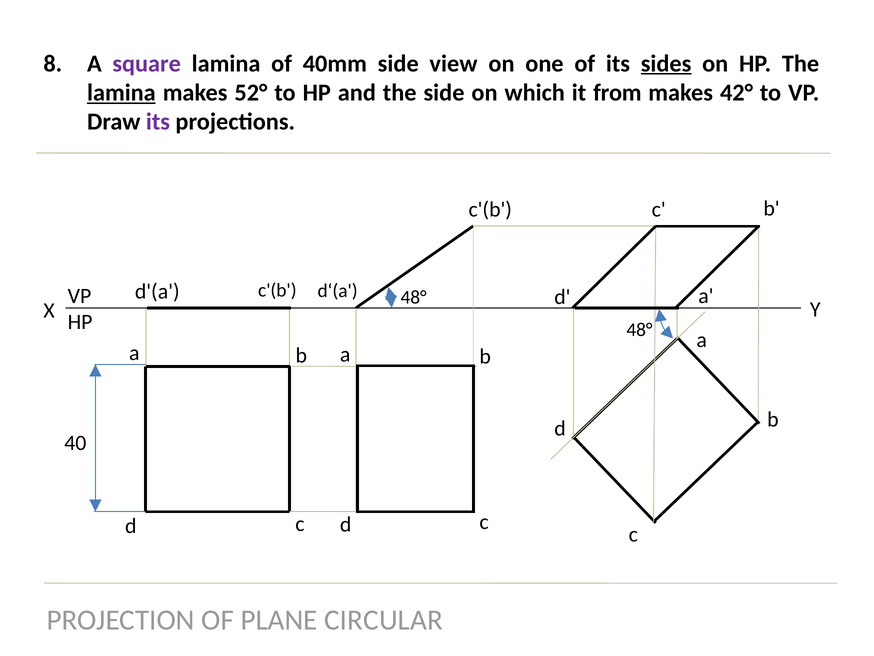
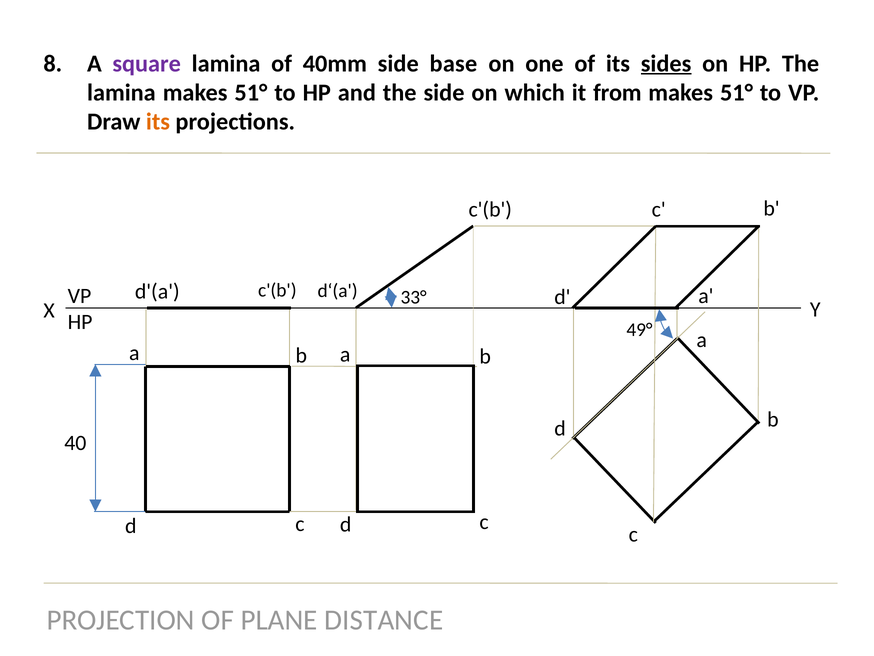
view: view -> base (453, 63)
lamina underline: present -> none (121, 93)
52°: 52° -> 51° (251, 93)
42°: 42° -> 51° (736, 93)
its colour: purple -> orange (158, 122)
48°: 48° -> 33° (414, 297)
48°: 48° -> 49° (639, 329)
CIRCULAR: CIRCULAR -> DISTANCE (384, 620)
